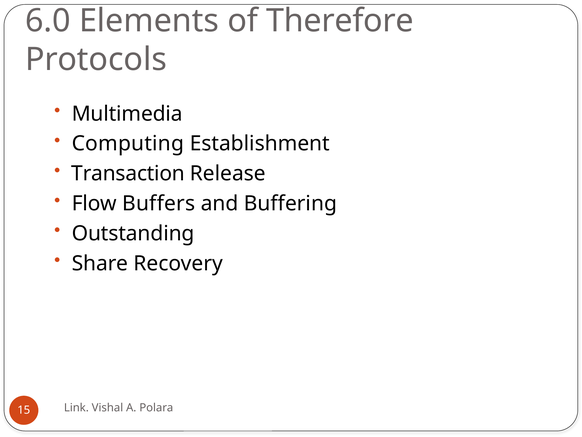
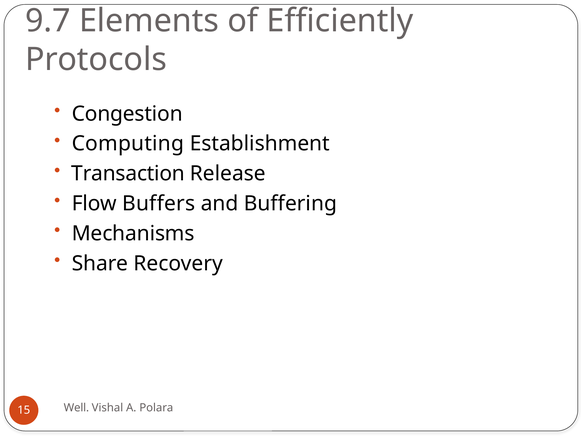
6.0: 6.0 -> 9.7 (48, 21)
Therefore: Therefore -> Efficiently (340, 21)
Multimedia: Multimedia -> Congestion (127, 114)
Outstanding: Outstanding -> Mechanisms (133, 233)
Link: Link -> Well (76, 407)
